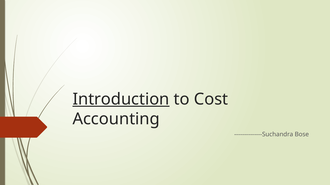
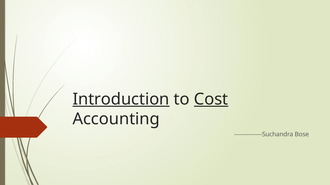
Cost underline: none -> present (211, 100)
